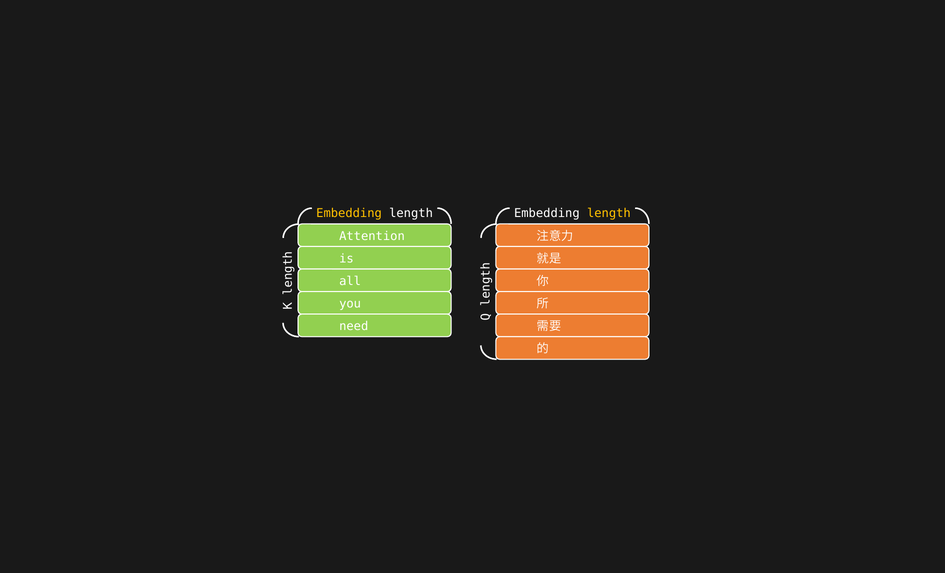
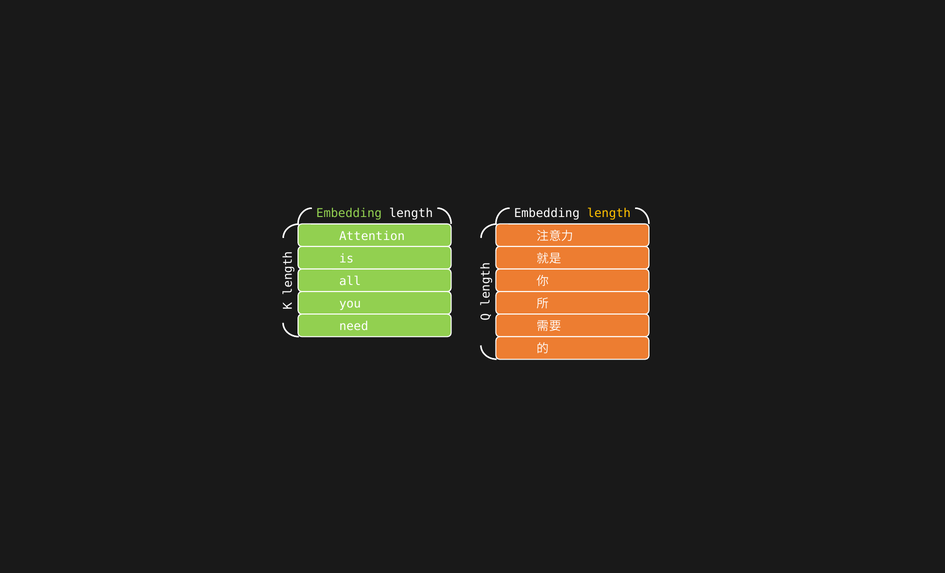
Embedding colour: yellow -> light green (349, 213)
